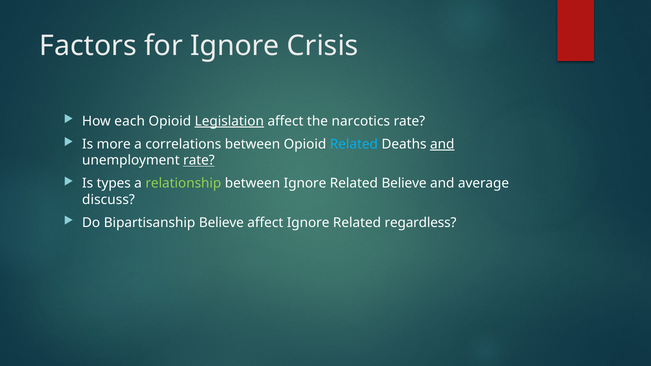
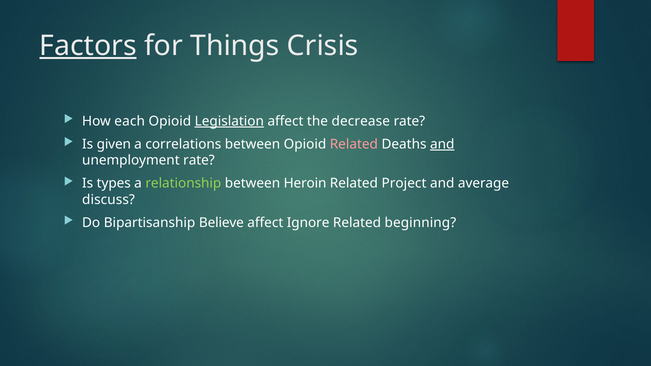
Factors underline: none -> present (88, 46)
for Ignore: Ignore -> Things (235, 46)
narcotics: narcotics -> decrease (361, 121)
more: more -> given (114, 144)
Related colour: light blue -> pink (354, 144)
rate underline: present -> none (199, 161)
between Ignore: Ignore -> Heroin (305, 184)
Related Believe: Believe -> Project (404, 184)
regardless: regardless -> beginning (420, 223)
